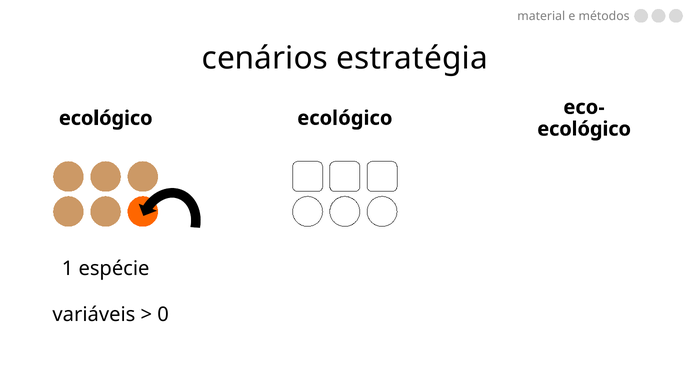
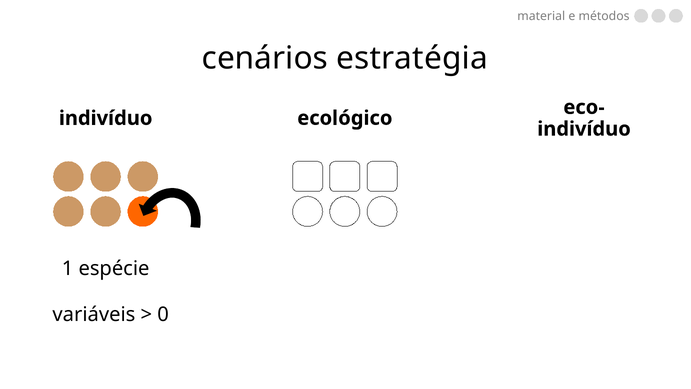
ecológico: ecológico -> indivíduo (106, 118)
ecológico: ecológico -> indivíduo (584, 129)
